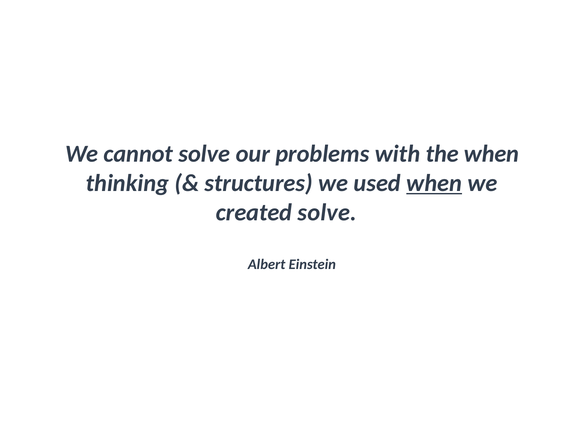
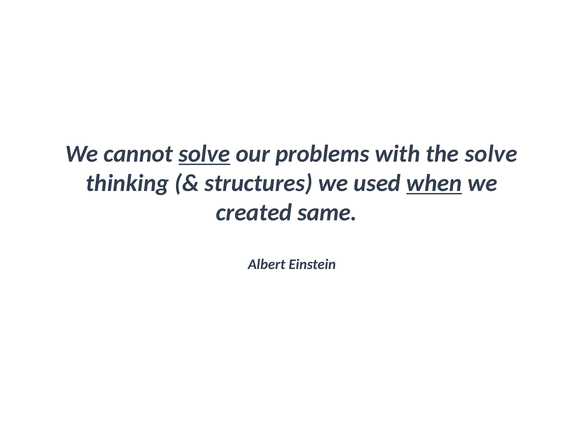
solve underline: none -> present (204, 154)
the when: when -> solve (491, 154)
created solve: solve -> same (327, 212)
